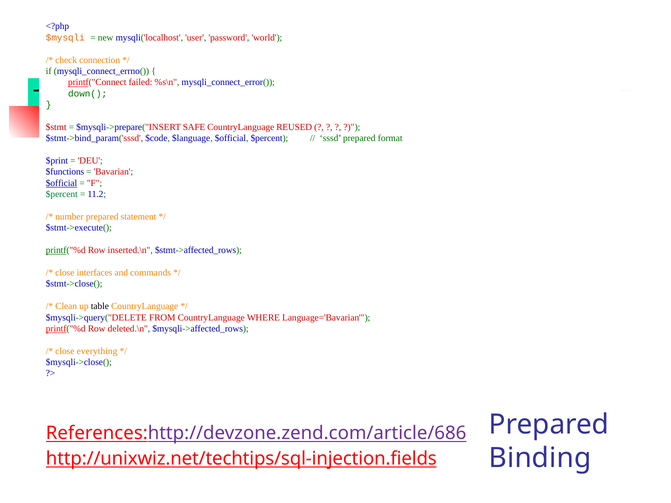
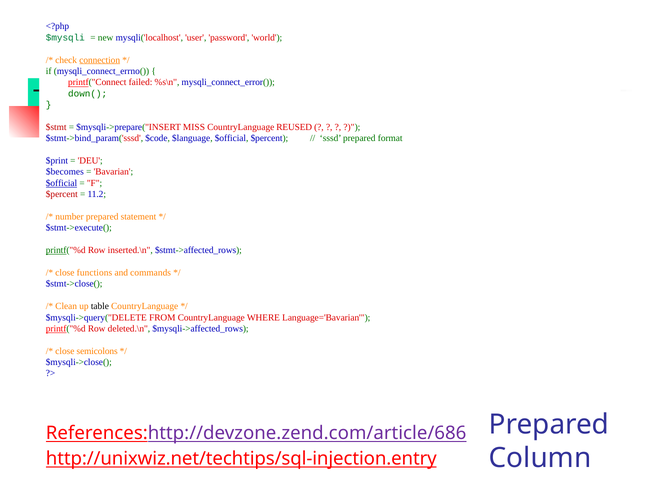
$mysqli colour: orange -> green (65, 38)
connection underline: none -> present (100, 60)
SAFE: SAFE -> MISS (194, 127)
$functions: $functions -> $becomes (65, 172)
$percent colour: green -> red (62, 194)
interfaces: interfaces -> functions (94, 273)
everything: everything -> semicolons (97, 351)
Binding: Binding -> Column (540, 458)
http://unixwiz.net/techtips/sql-injection.fields: http://unixwiz.net/techtips/sql-injection.fields -> http://unixwiz.net/techtips/sql-injection.entry (241, 459)
